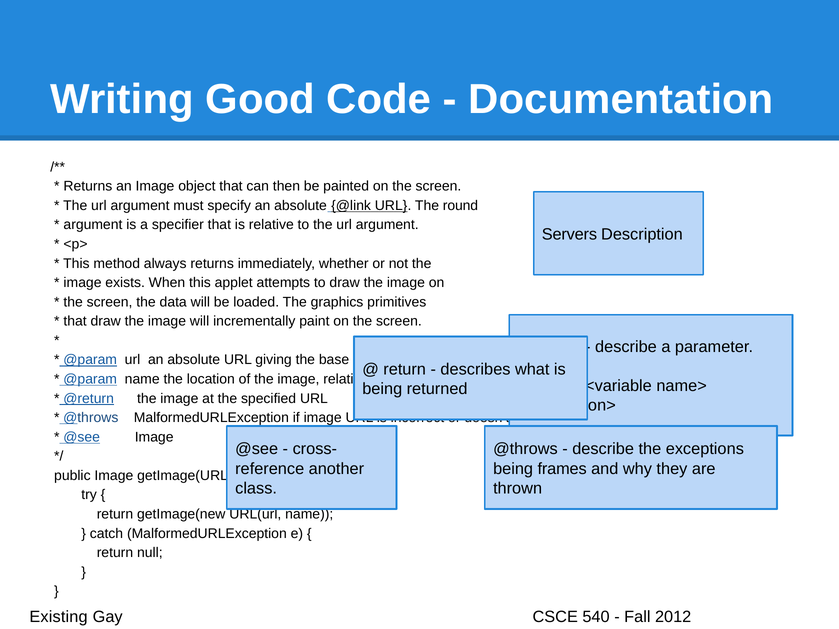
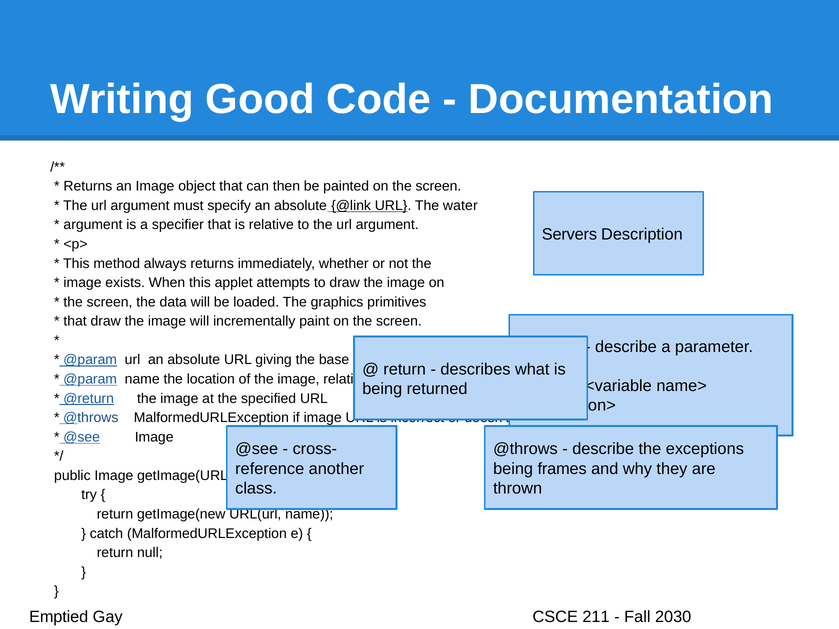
round: round -> water (460, 206)
Existing: Existing -> Emptied (59, 617)
540: 540 -> 211 (596, 617)
2012: 2012 -> 2030 (673, 617)
